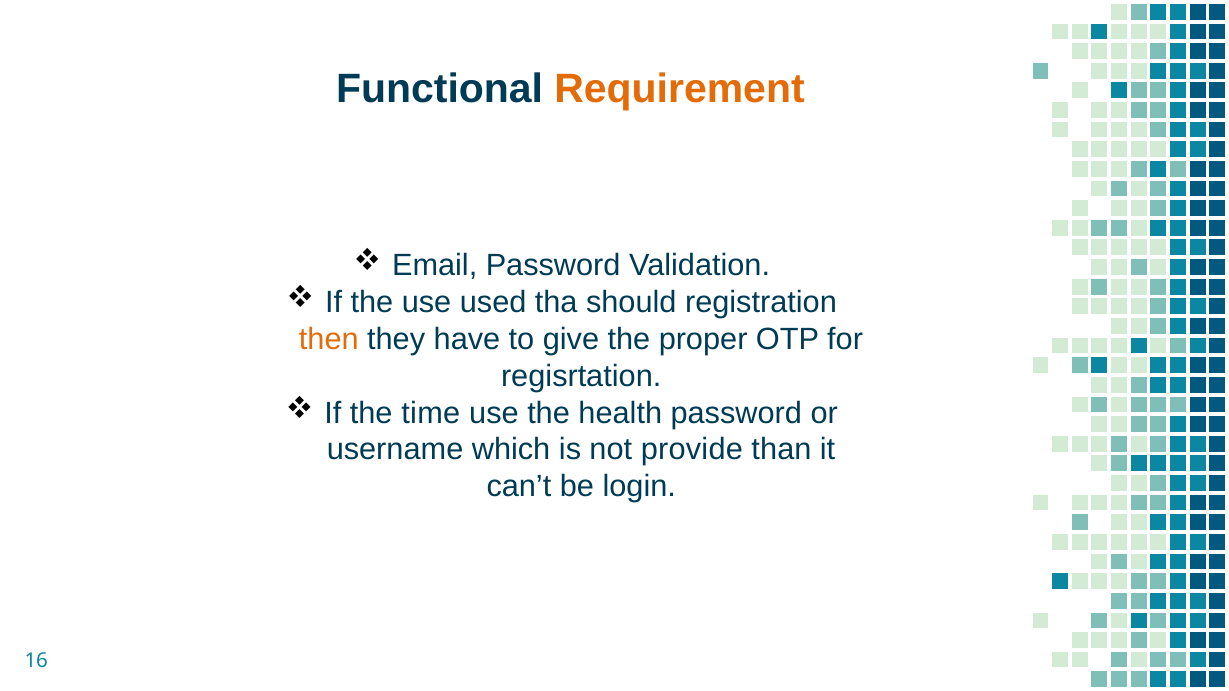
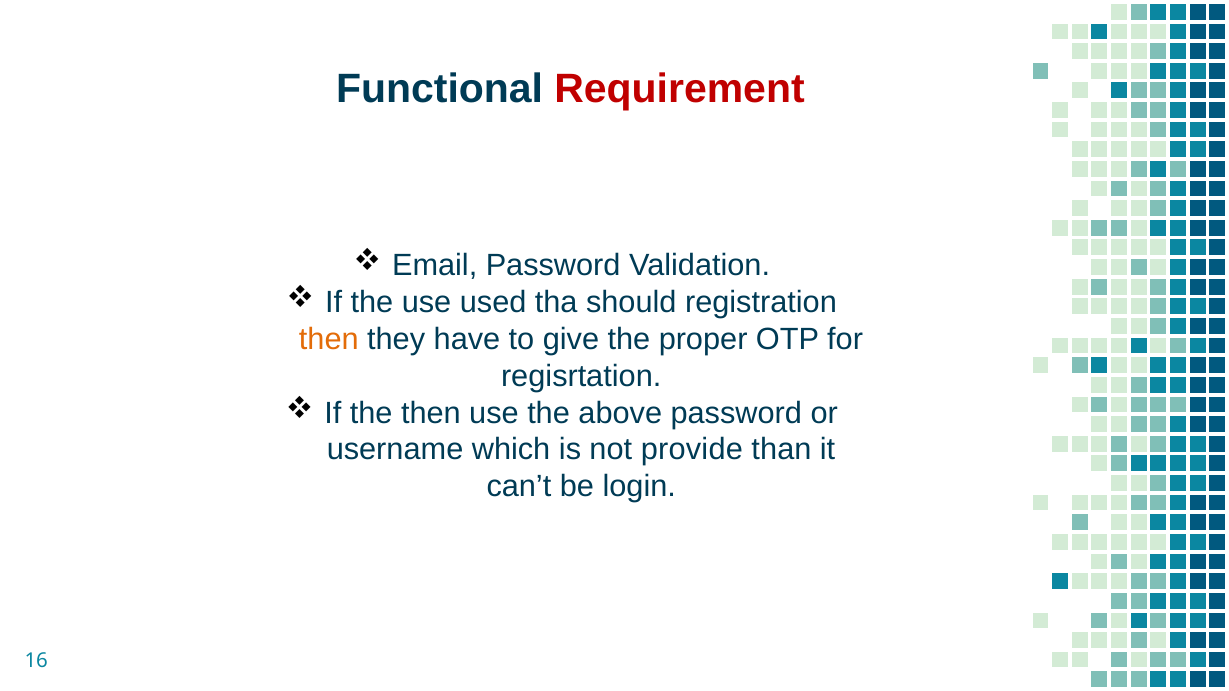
Requirement colour: orange -> red (680, 89)
the time: time -> then (431, 413)
health: health -> above (620, 413)
